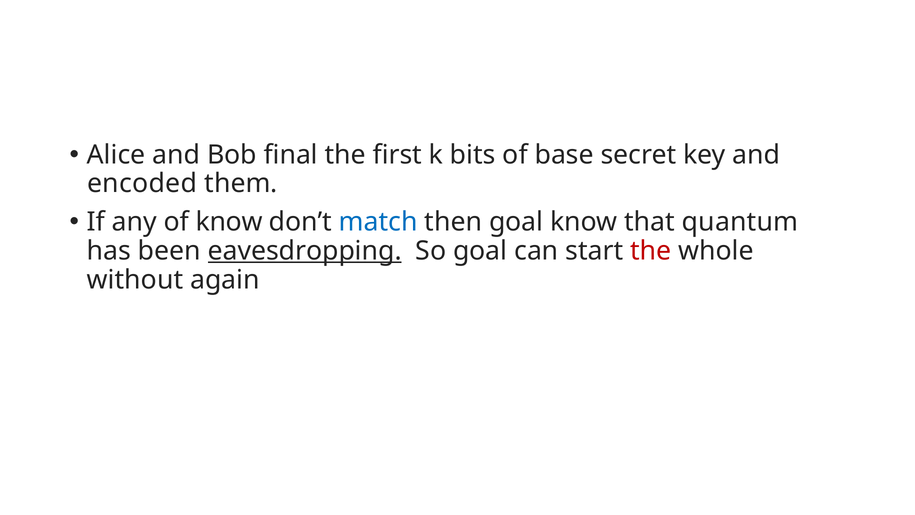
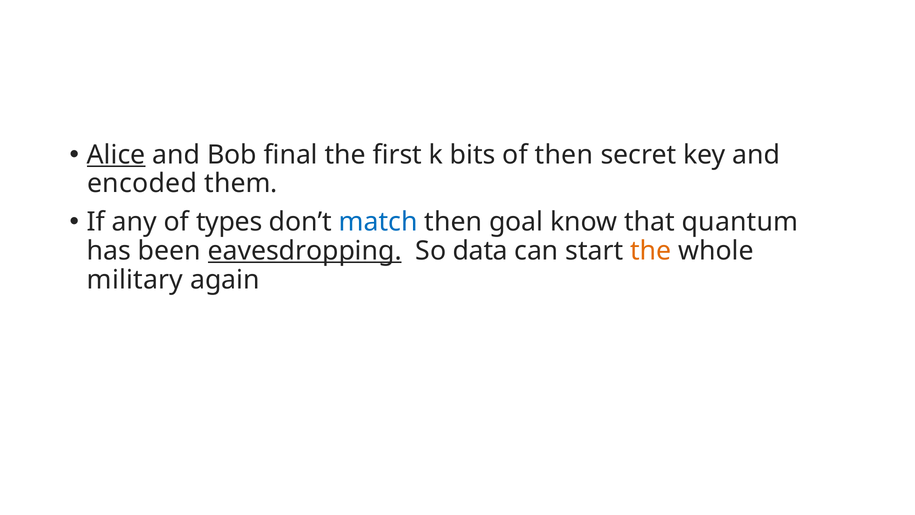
Alice underline: none -> present (116, 155)
of base: base -> then (564, 155)
of know: know -> types (229, 222)
So goal: goal -> data (480, 251)
the colour: red -> orange (651, 251)
without: without -> military (135, 280)
